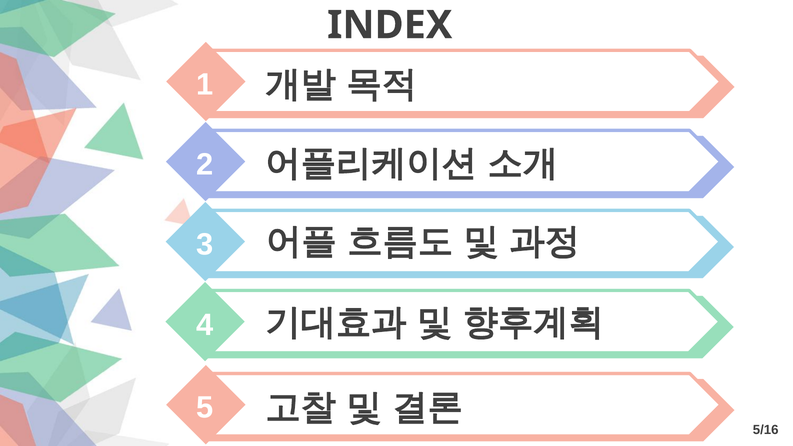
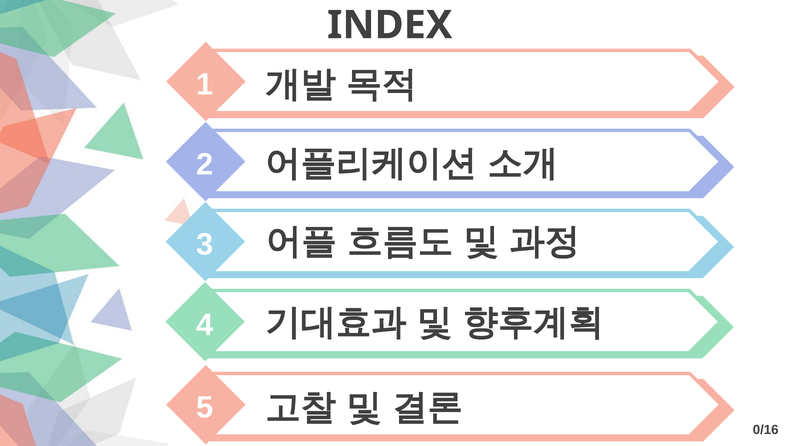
5/16: 5/16 -> 0/16 (766, 430)
